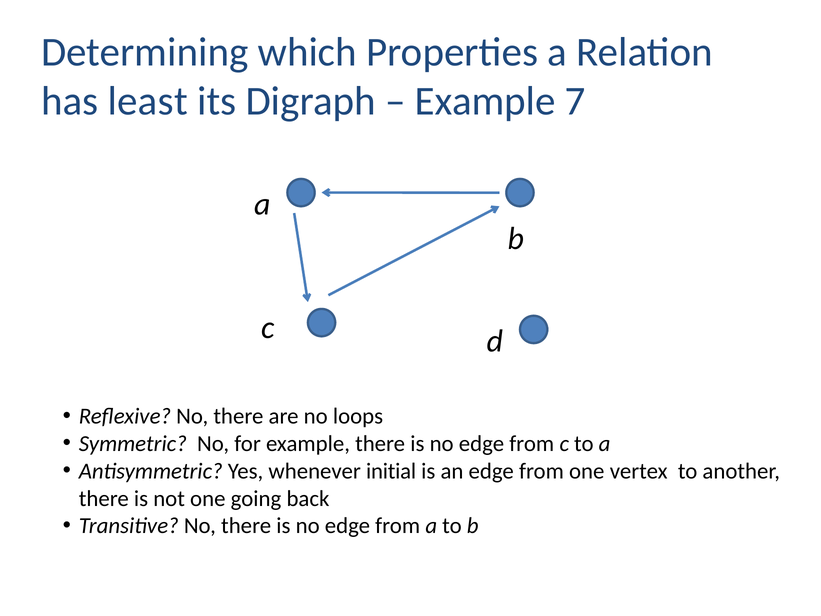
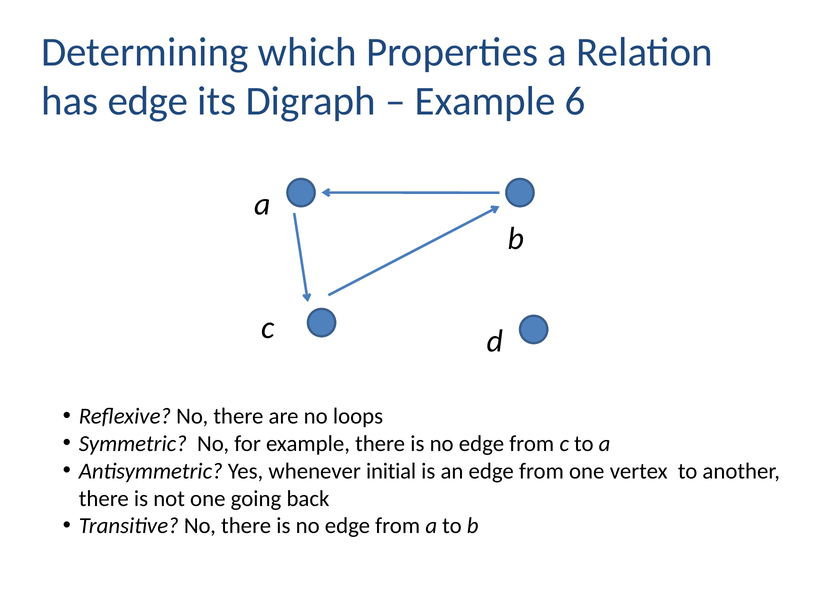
has least: least -> edge (148, 101)
7: 7 -> 6 (575, 101)
